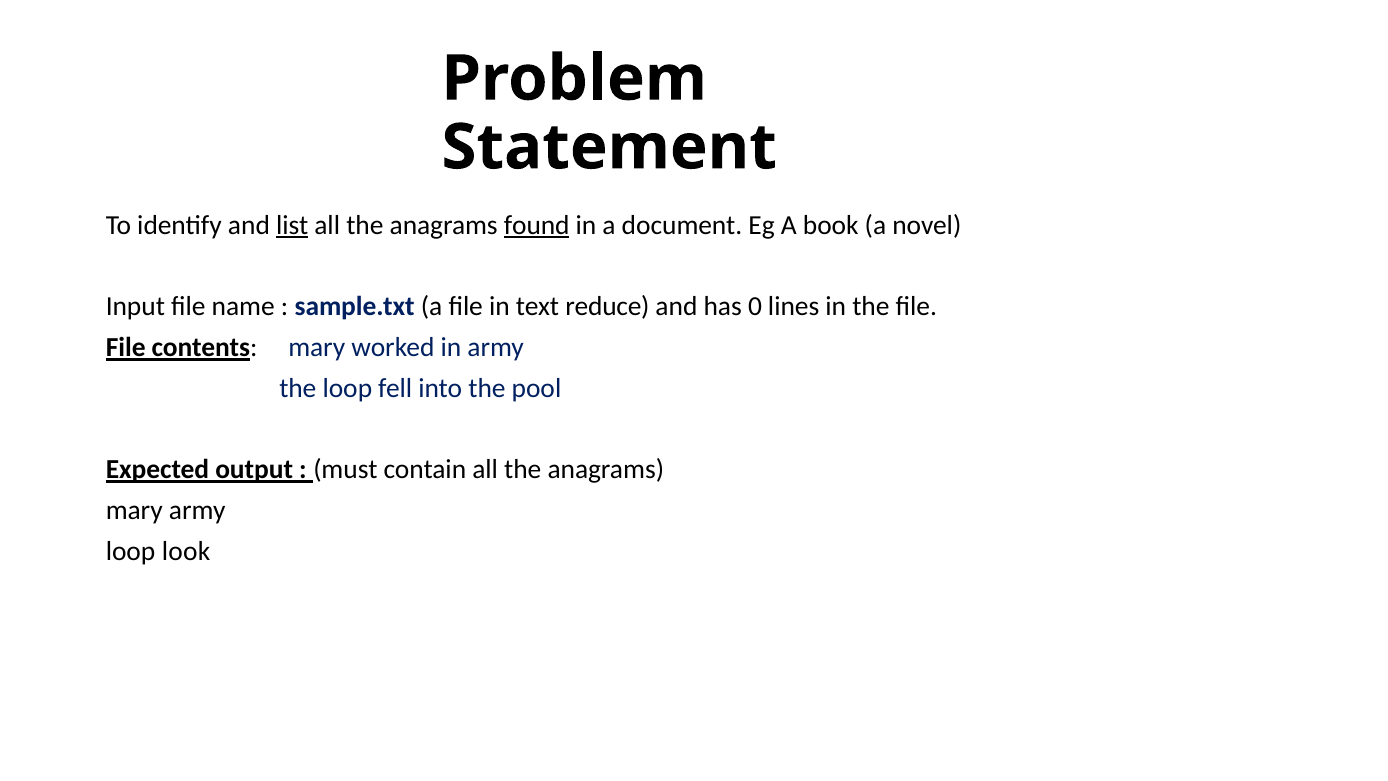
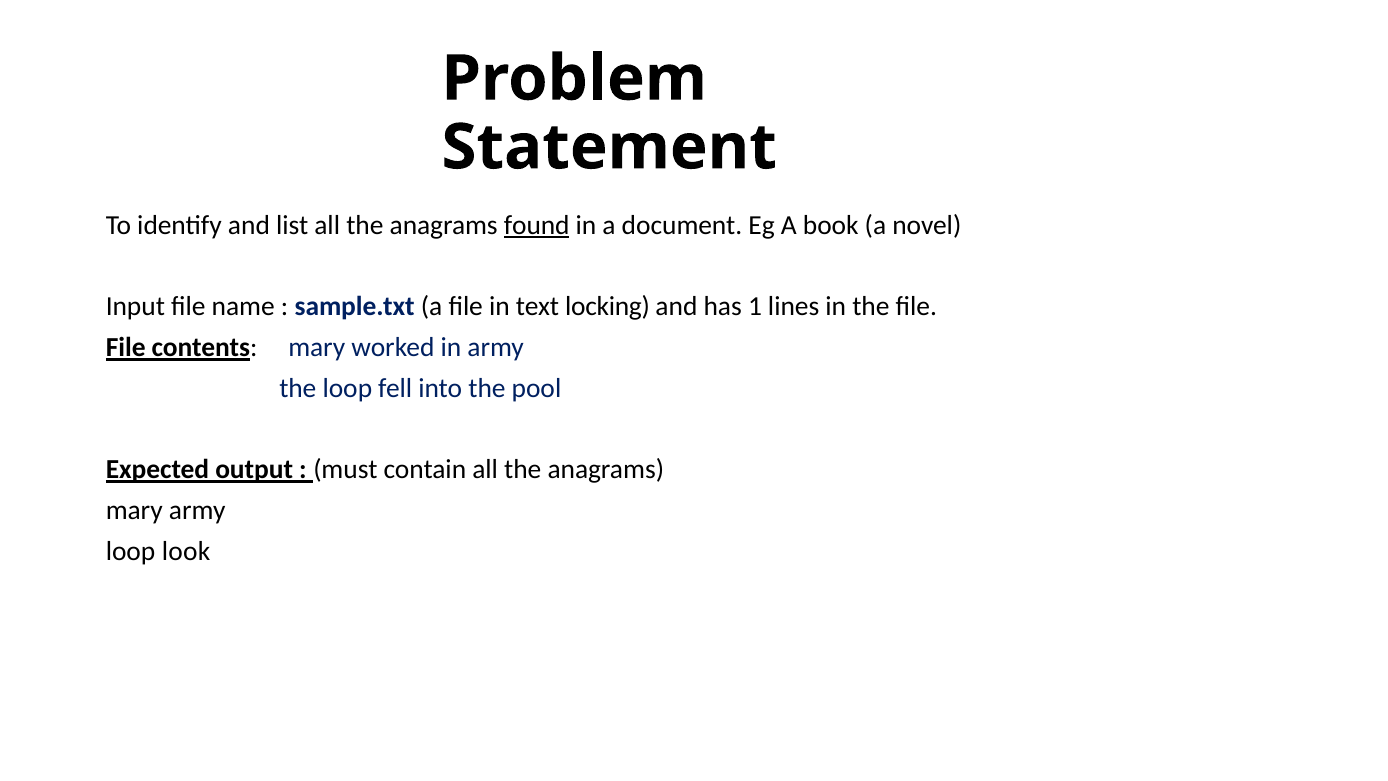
list underline: present -> none (292, 225)
reduce: reduce -> locking (607, 307)
0: 0 -> 1 (755, 307)
